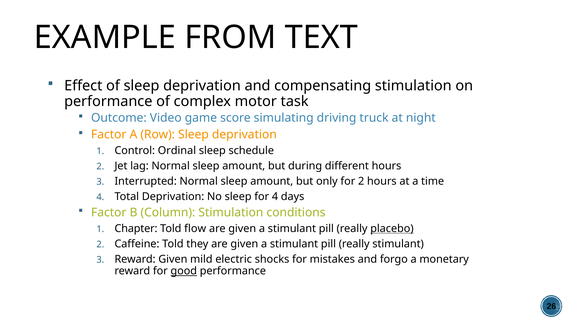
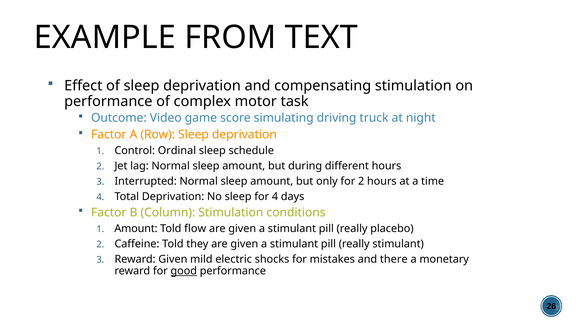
Chapter: Chapter -> Amount (136, 229)
placebo underline: present -> none (392, 229)
forgo: forgo -> there (394, 259)
